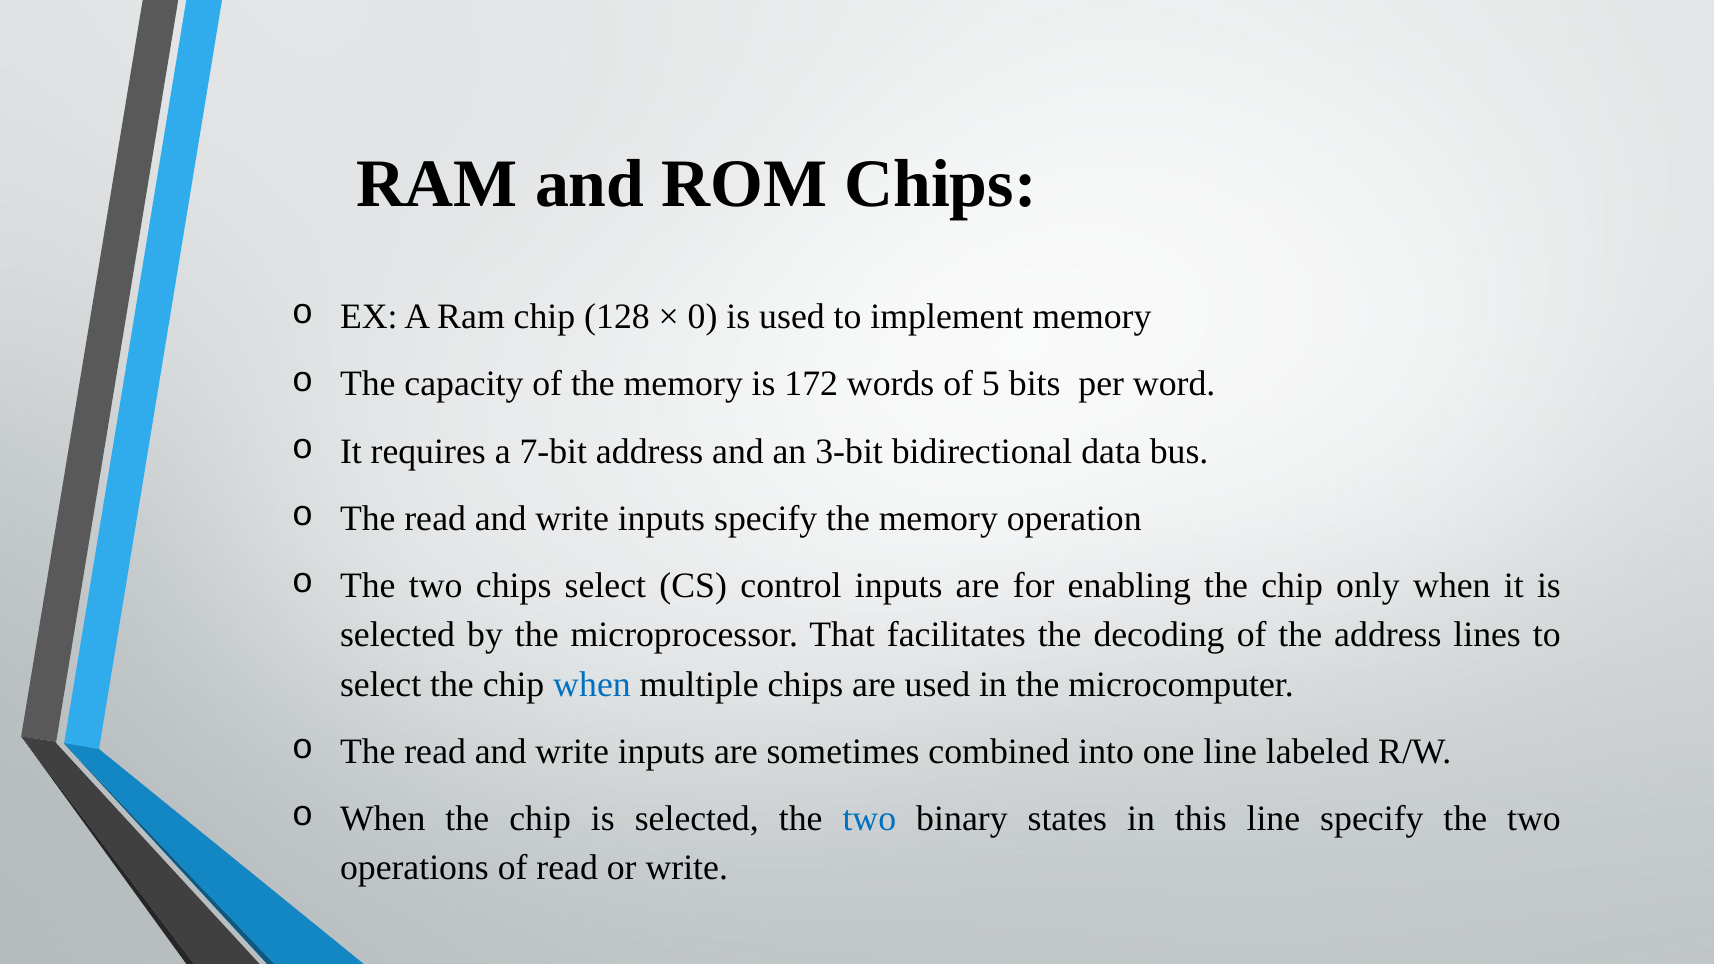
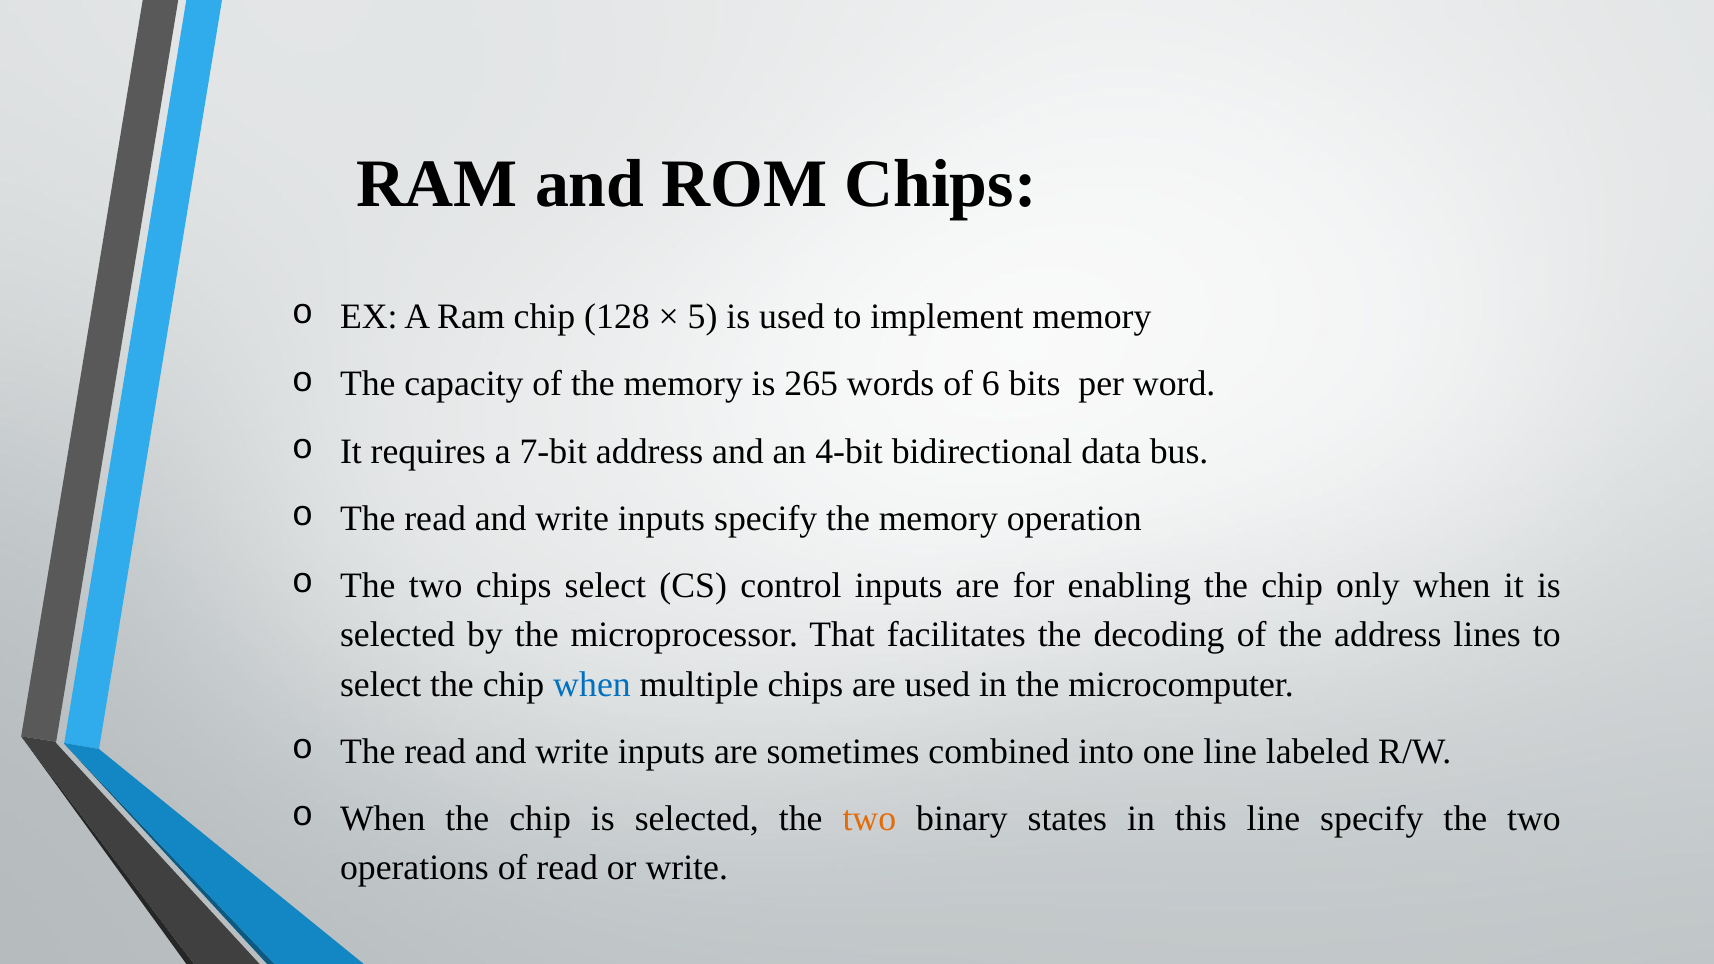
0: 0 -> 5 (703, 317)
172: 172 -> 265 (811, 384)
5: 5 -> 6 (991, 384)
3-bit: 3-bit -> 4-bit (849, 451)
two colour: blue -> orange (869, 819)
